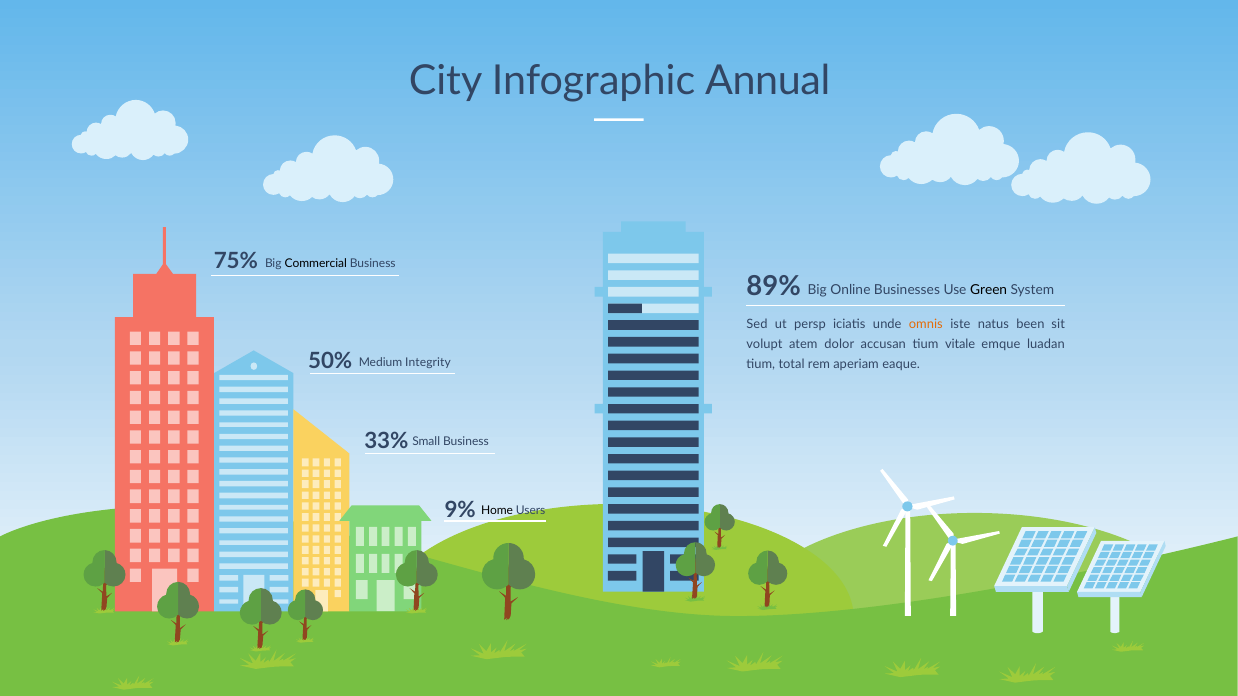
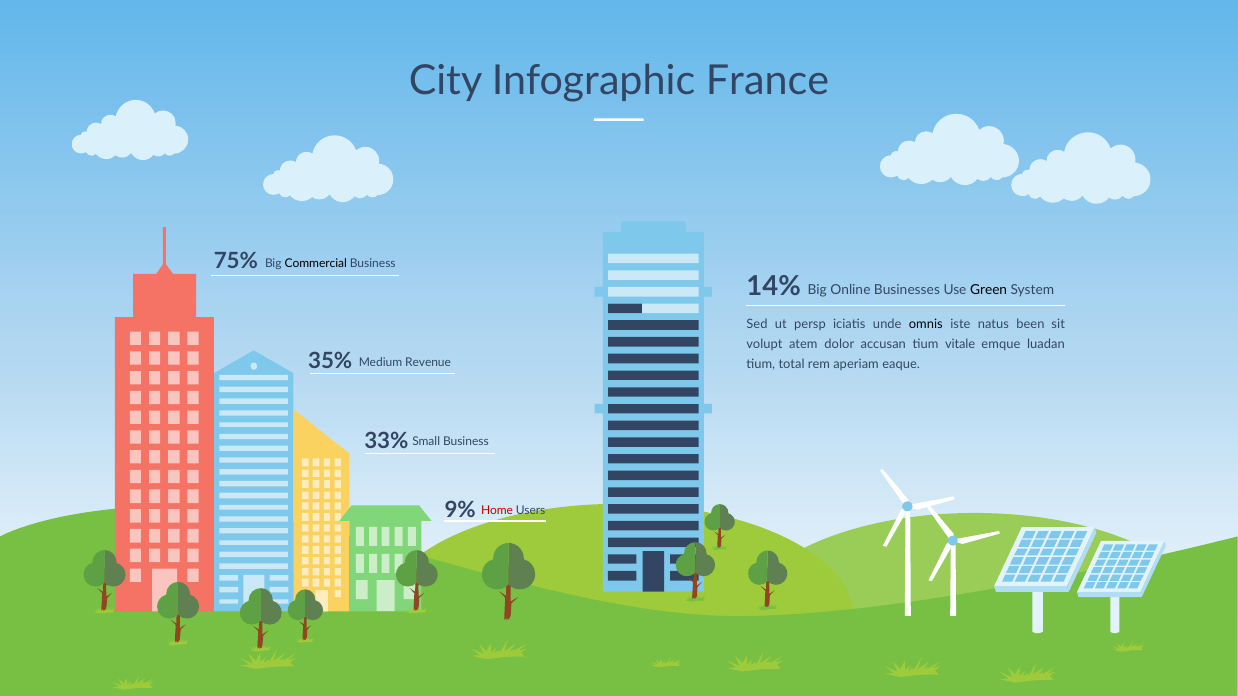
Annual: Annual -> France (767, 81)
89%: 89% -> 14% (774, 287)
omnis colour: orange -> black (926, 325)
50%: 50% -> 35% (330, 361)
Integrity: Integrity -> Revenue (428, 362)
Home colour: black -> red (497, 511)
